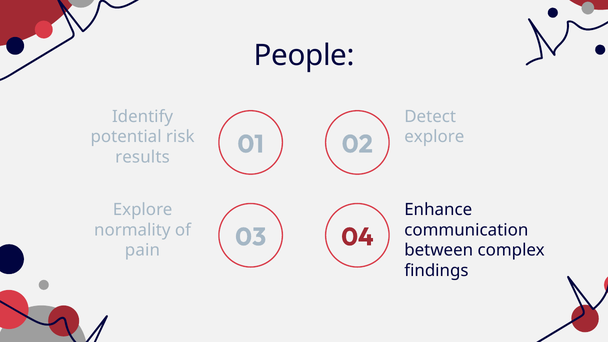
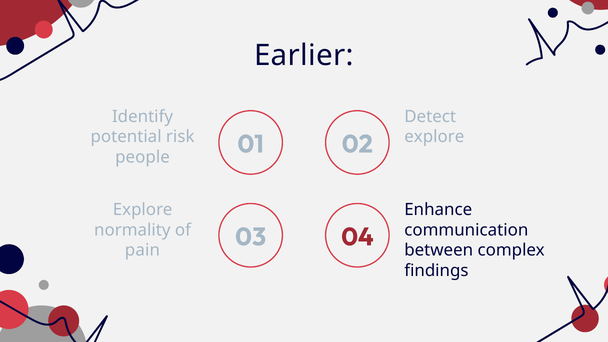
People: People -> Earlier (304, 55)
results: results -> people (143, 157)
